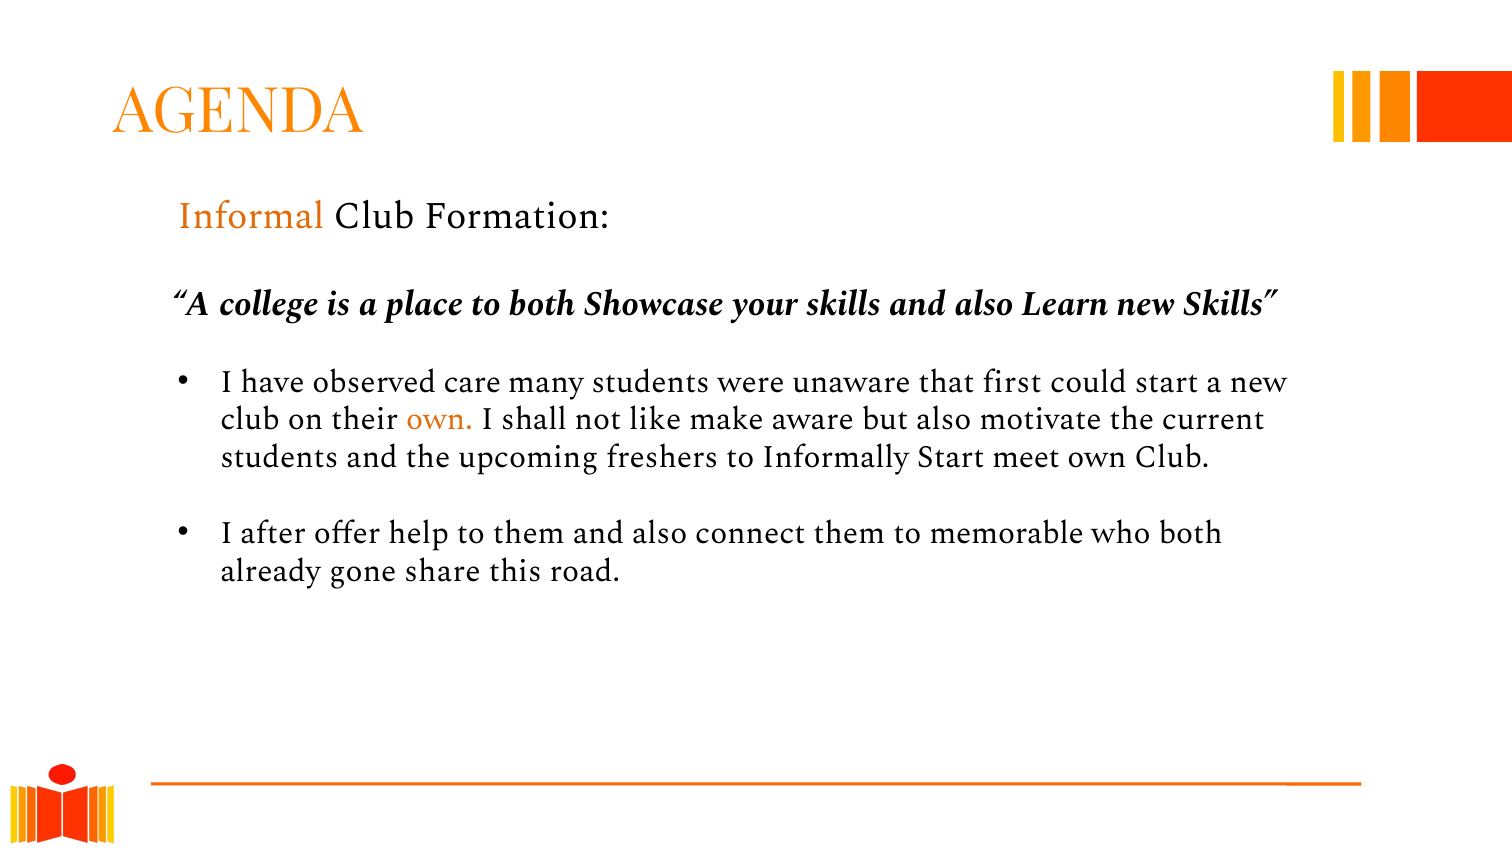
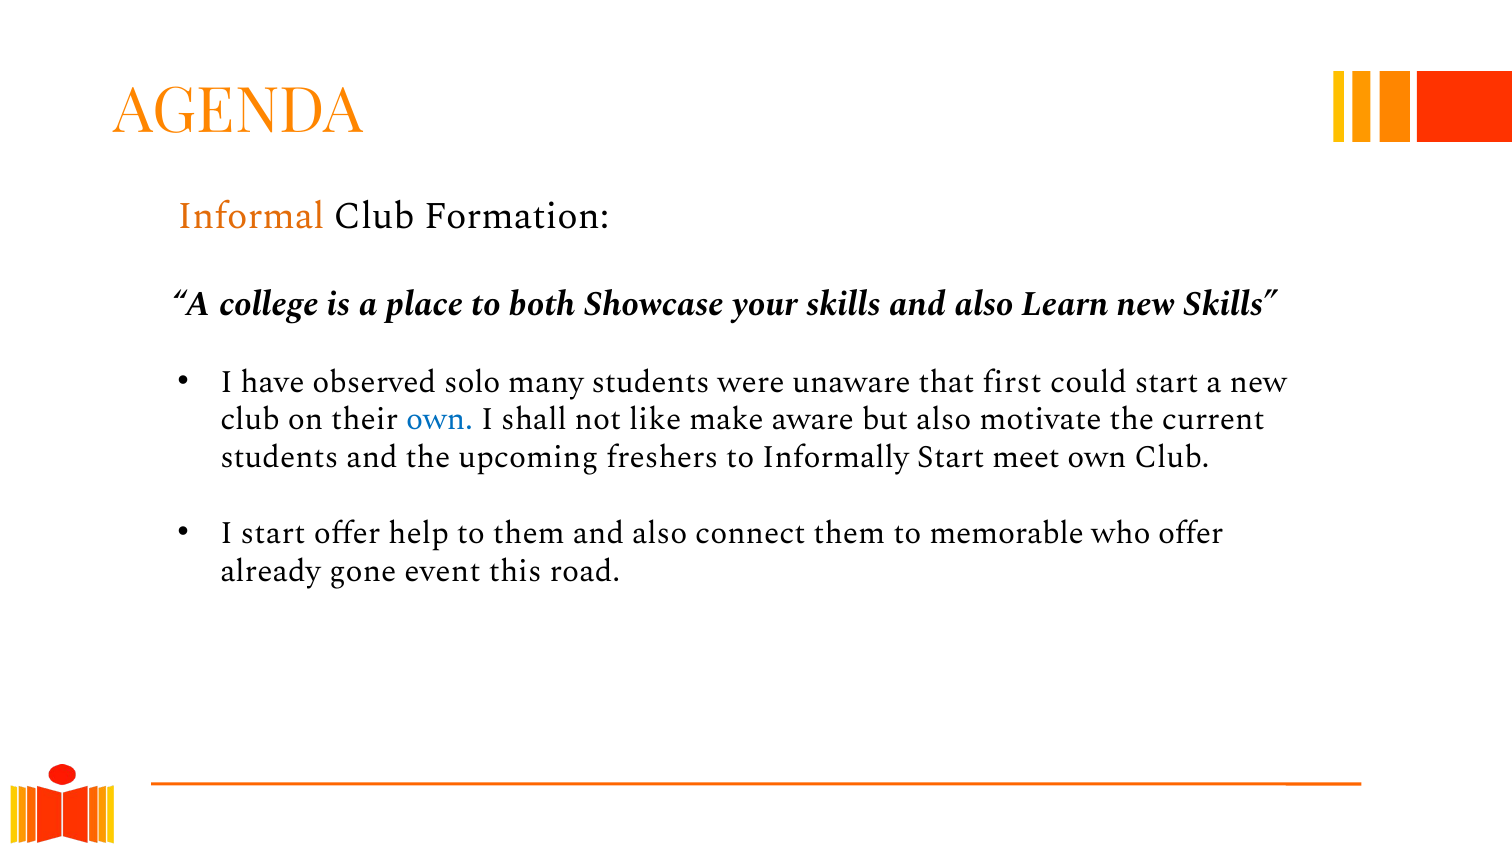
care: care -> solo (472, 382)
own colour: orange -> blue (440, 420)
I after: after -> start (273, 533)
who both: both -> offer (1191, 533)
share: share -> event (442, 571)
